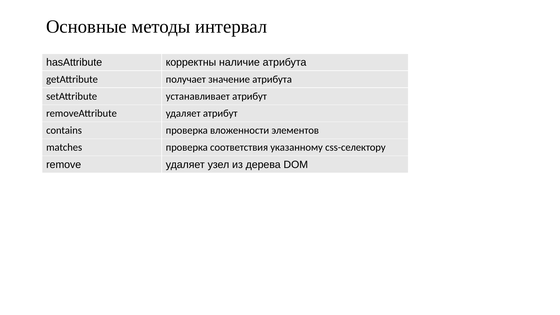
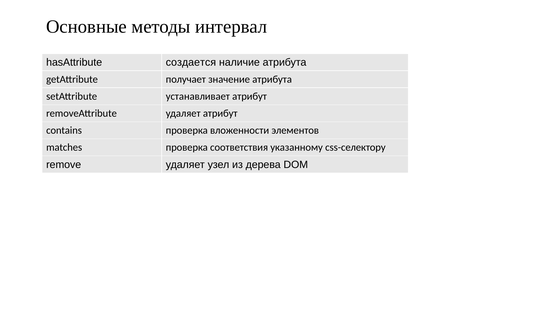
корректны: корректны -> создается (191, 62)
